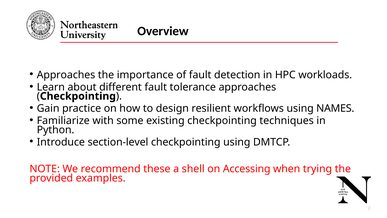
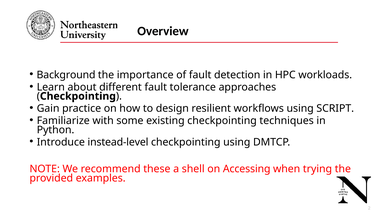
Approaches: Approaches -> Background (66, 75)
NAMES: NAMES -> SCRIPT (335, 108)
section-level: section-level -> instead-level (118, 142)
